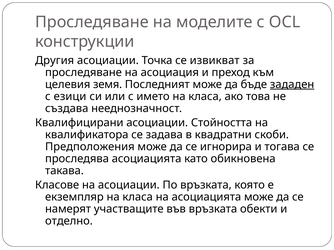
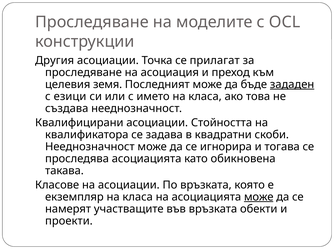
извикват: извикват -> прилагат (215, 60)
Предположения: Предположения -> Нееднозначност (90, 147)
може underline: none -> present (259, 197)
отделно: отделно -> проекти (69, 221)
